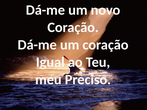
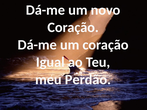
Preciso: Preciso -> Perdão (88, 80)
